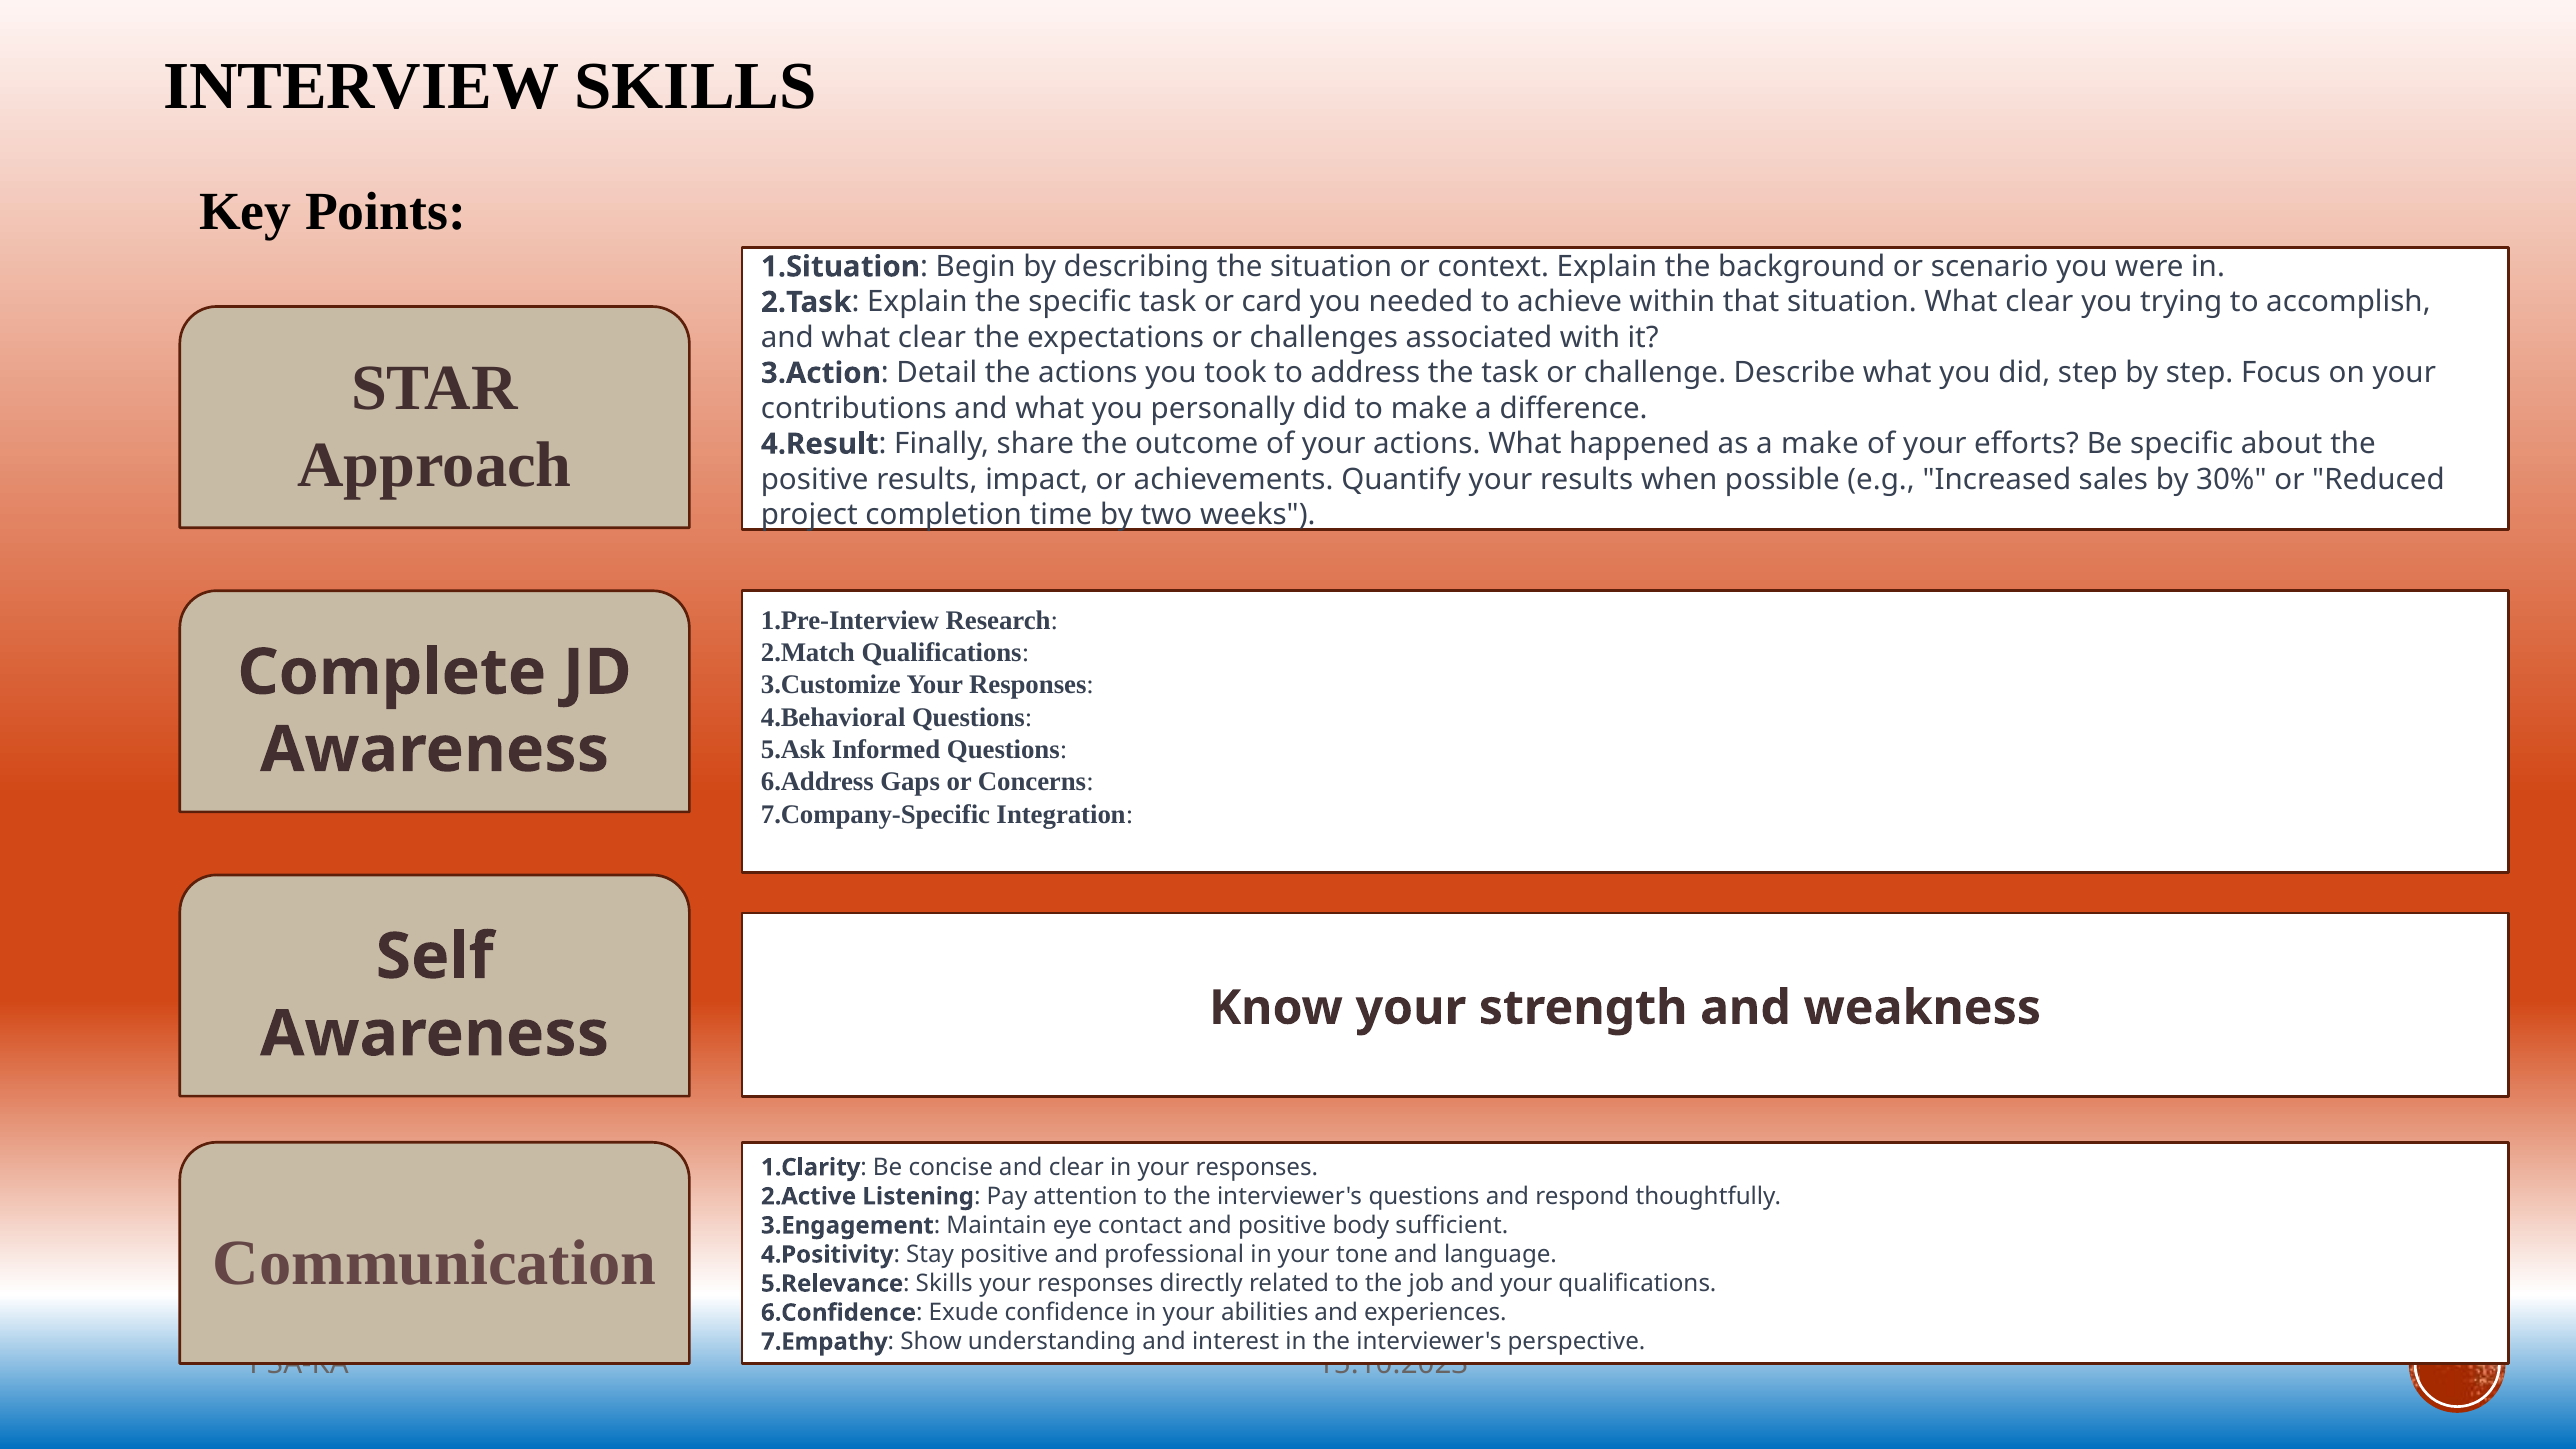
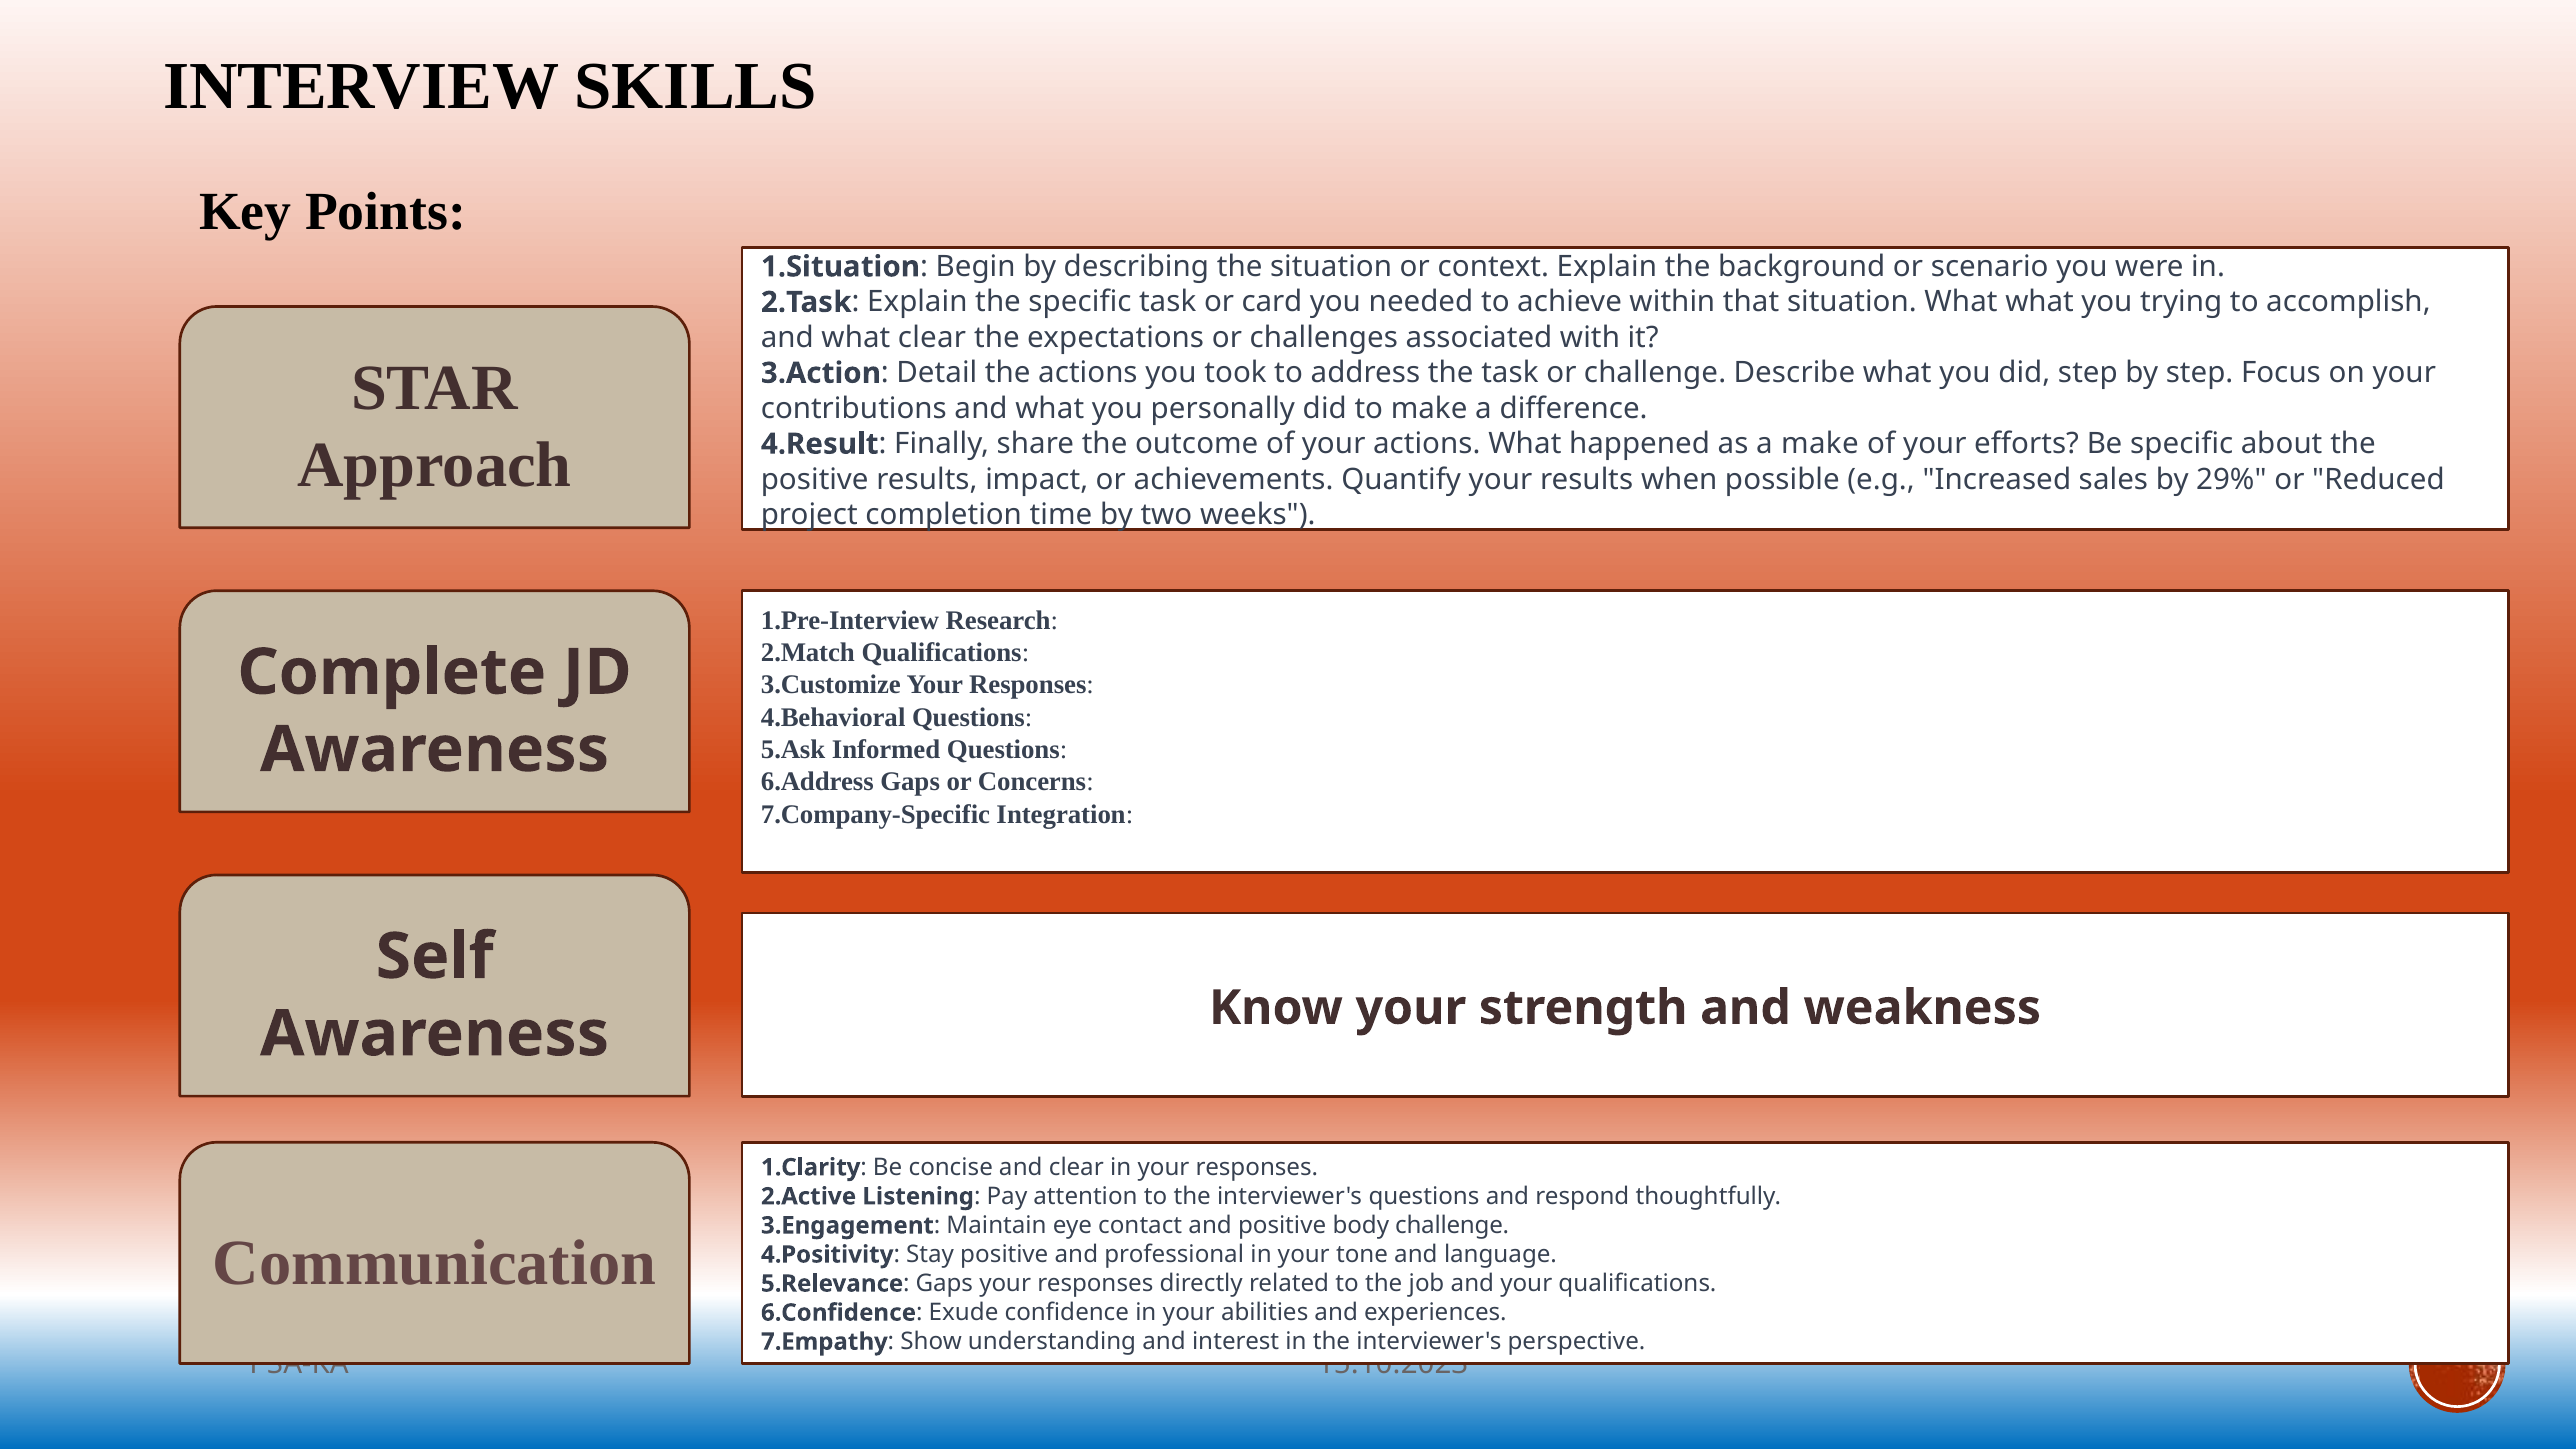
situation What clear: clear -> what (2040, 302)
30%: 30% -> 29% (2231, 479)
body sufficient: sufficient -> challenge (1452, 1226)
Skills: Skills -> Gaps (944, 1284)
